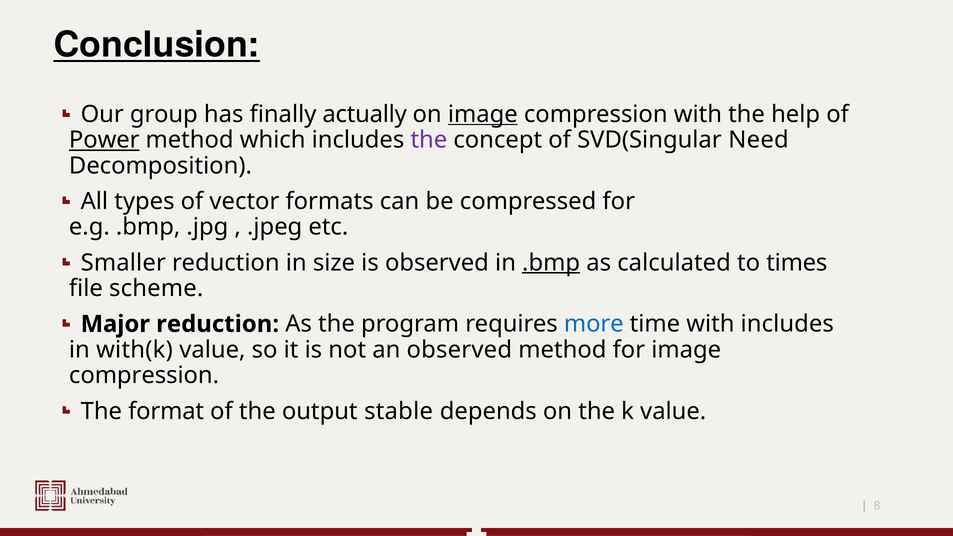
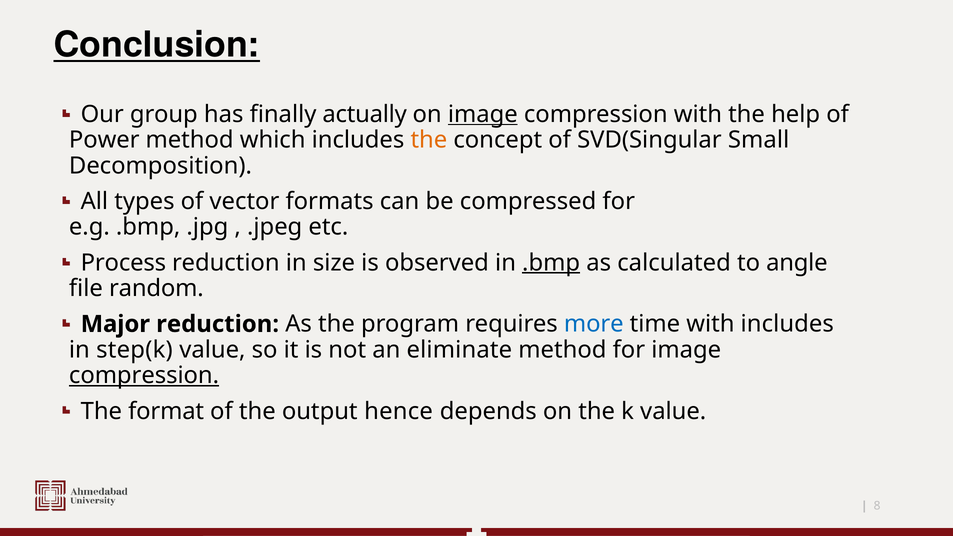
Power underline: present -> none (104, 140)
the colour: purple -> orange (429, 140)
Need: Need -> Small (759, 140)
Smaller: Smaller -> Process (123, 263)
times: times -> angle (797, 263)
scheme: scheme -> random (156, 288)
with(k: with(k -> step(k (134, 350)
an observed: observed -> eliminate (459, 350)
compression underline: none -> present (144, 376)
stable: stable -> hence (399, 411)
